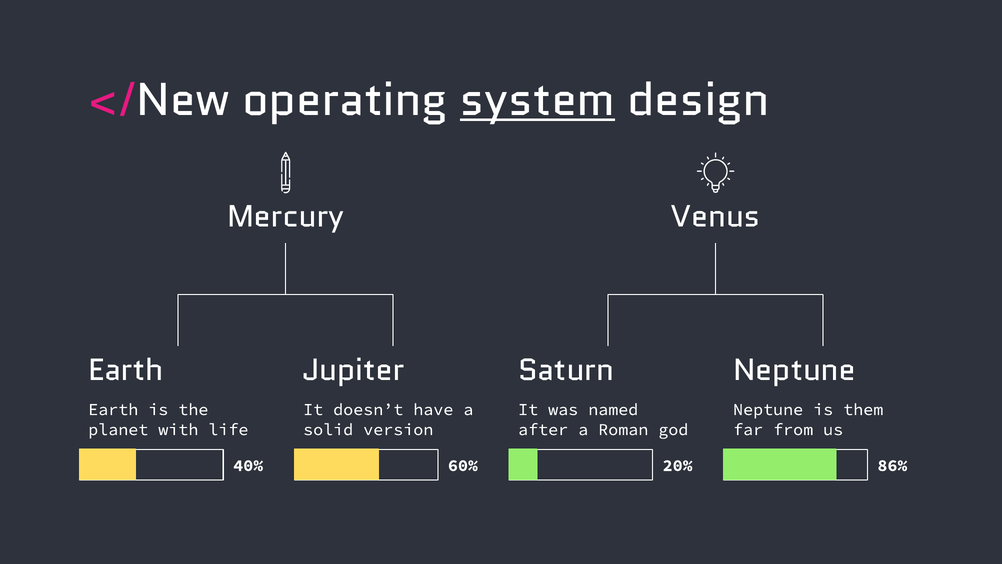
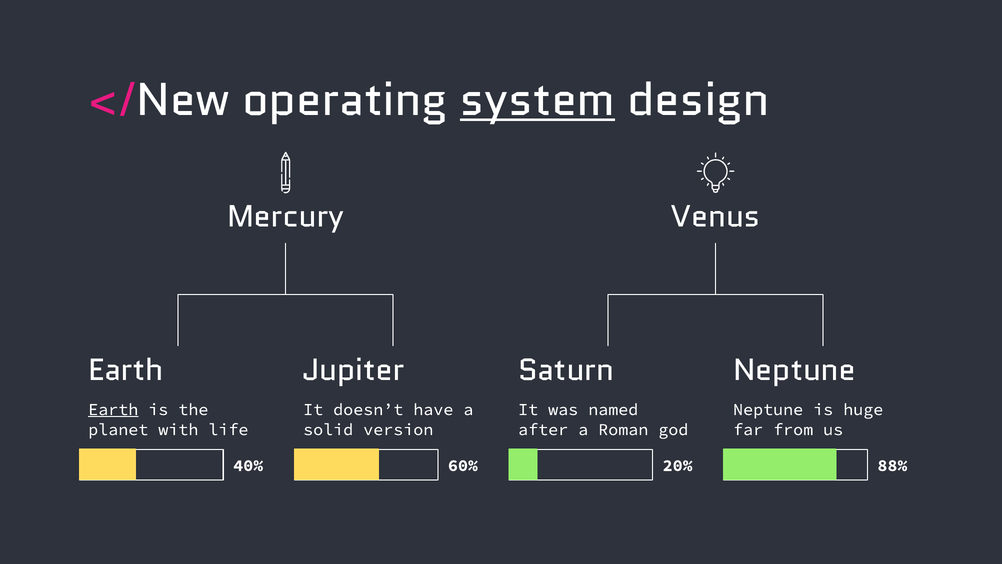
Earth underline: none -> present (113, 409)
them: them -> huge (863, 409)
86%: 86% -> 88% (892, 465)
